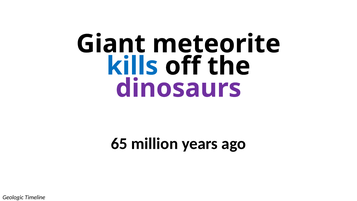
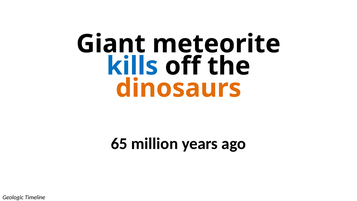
dinosaurs colour: purple -> orange (178, 88)
